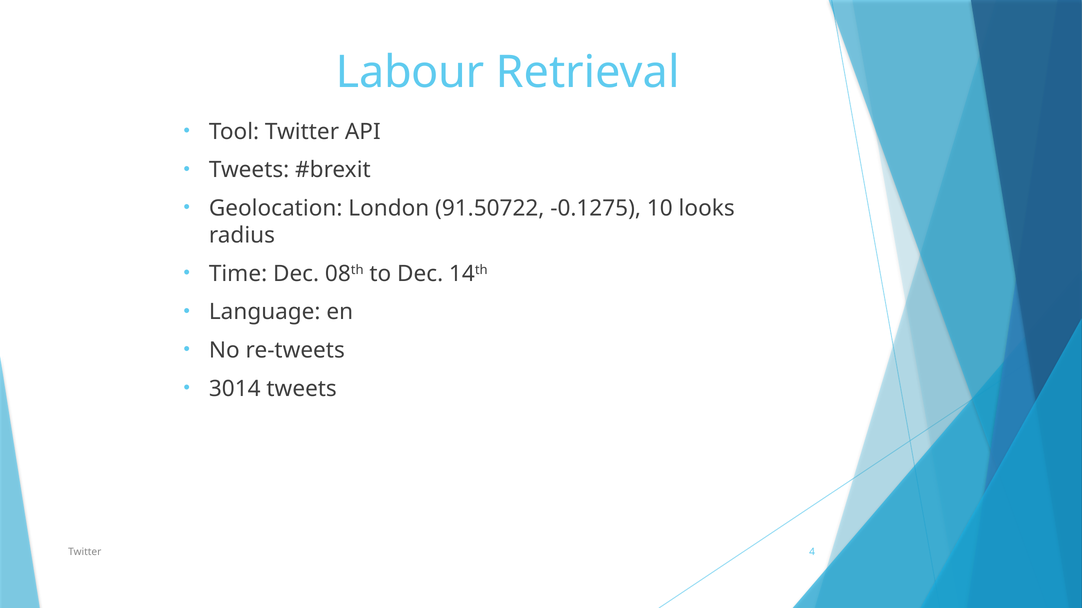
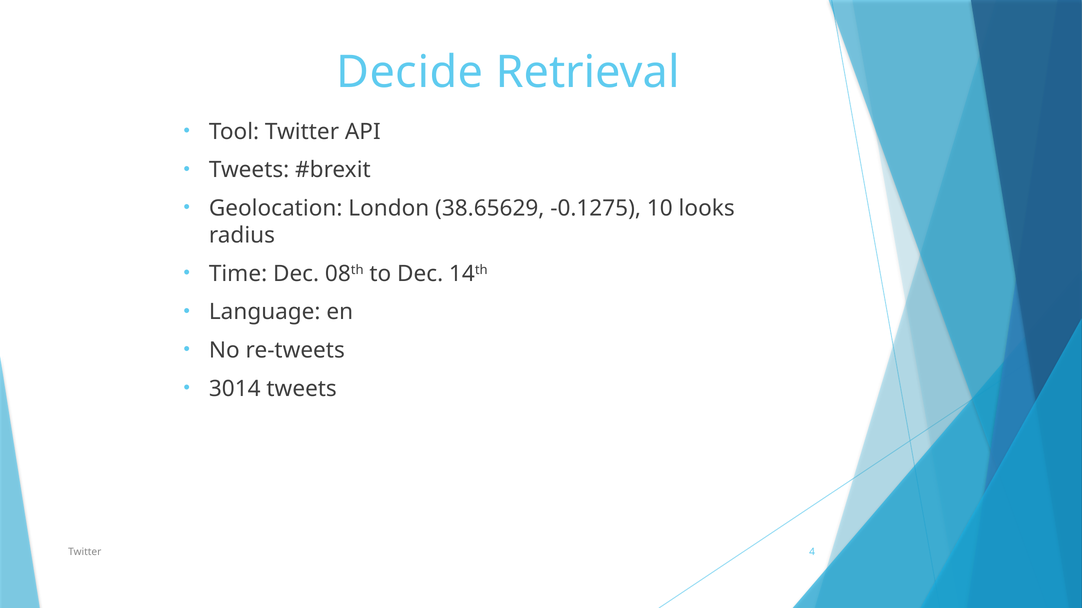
Labour: Labour -> Decide (410, 73)
91.50722: 91.50722 -> 38.65629 (490, 209)
